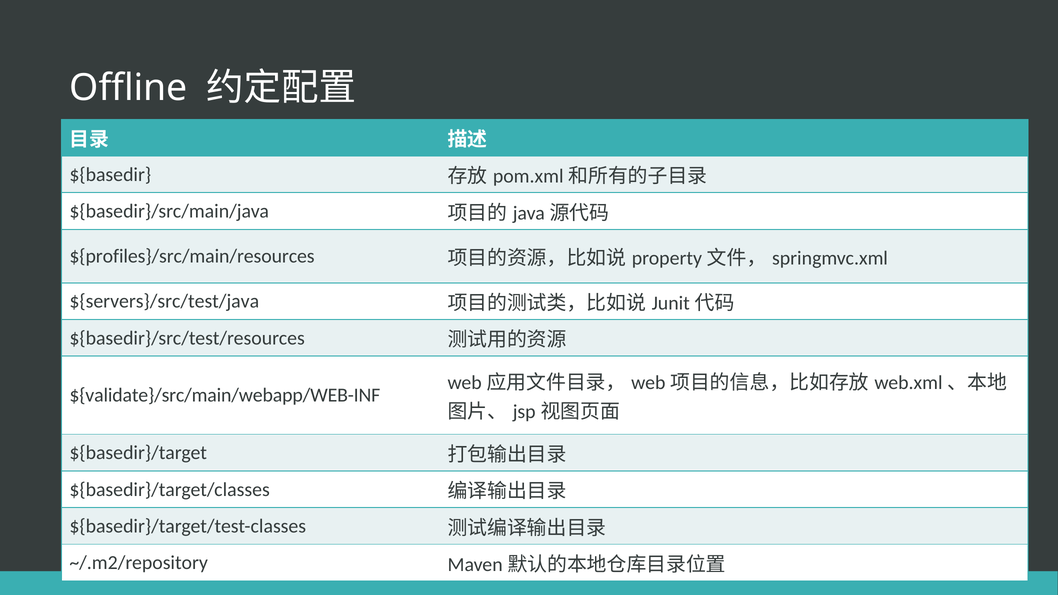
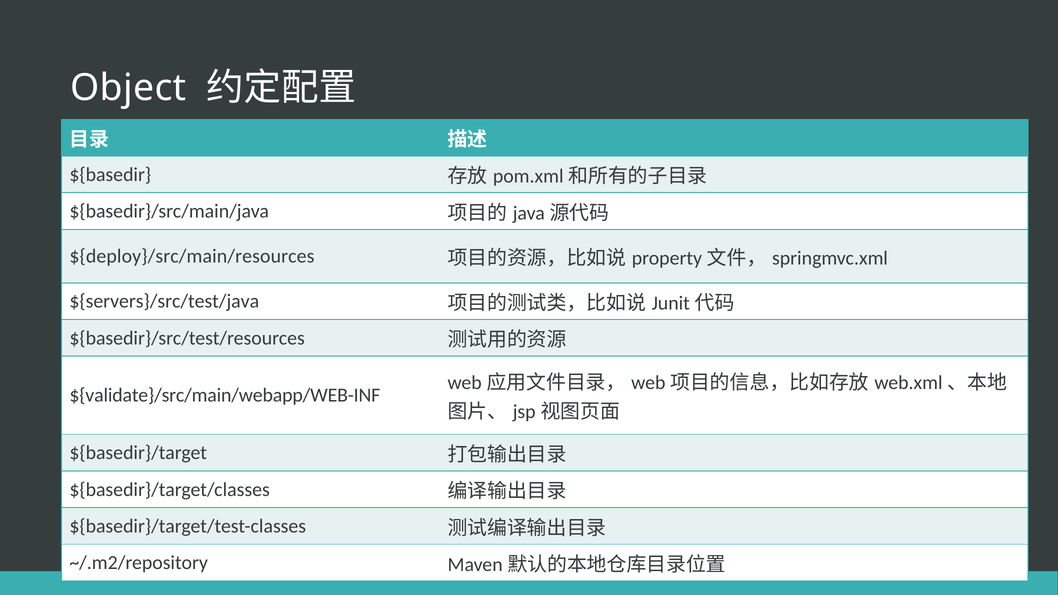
Offline: Offline -> Object (128, 88)
${profiles}/src/main/resources: ${profiles}/src/main/resources -> ${deploy}/src/main/resources (192, 256)
